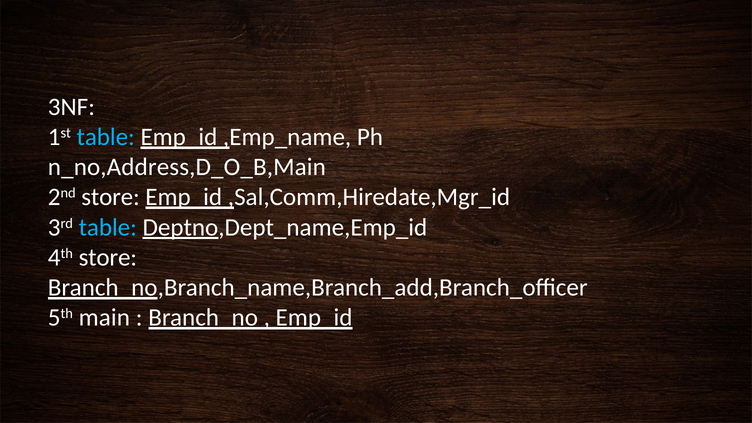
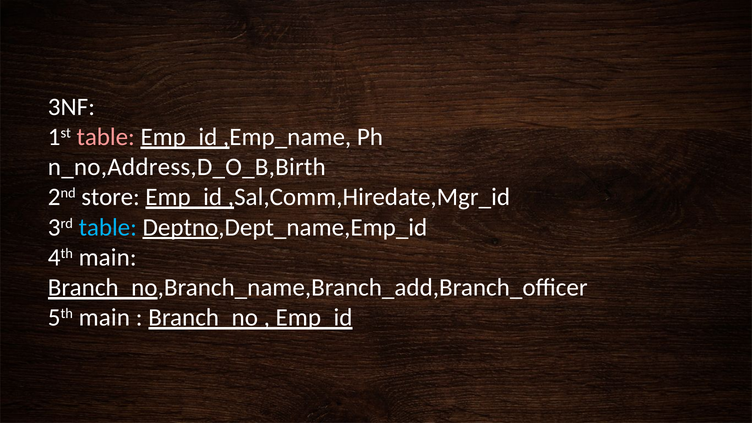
table colour: light blue -> pink (106, 137)
n_no,Address,D_O_B,Main: n_no,Address,D_O_B,Main -> n_no,Address,D_O_B,Birth (187, 167)
4th store: store -> main (108, 257)
